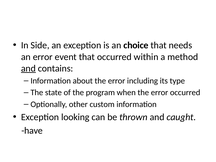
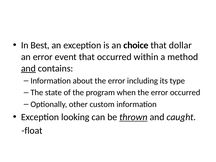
Side: Side -> Best (40, 45)
needs: needs -> dollar (180, 45)
thrown underline: none -> present (133, 117)
have: have -> float (32, 131)
